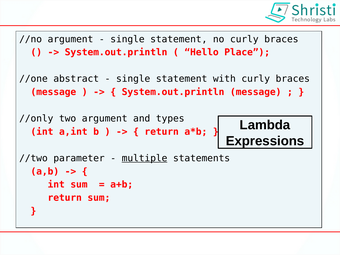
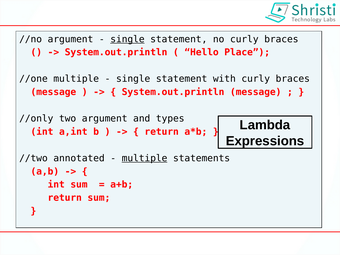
single underline: none -> present (127, 39)
//one abstract: abstract -> multiple (76, 79)
parameter: parameter -> annotated (79, 158)
